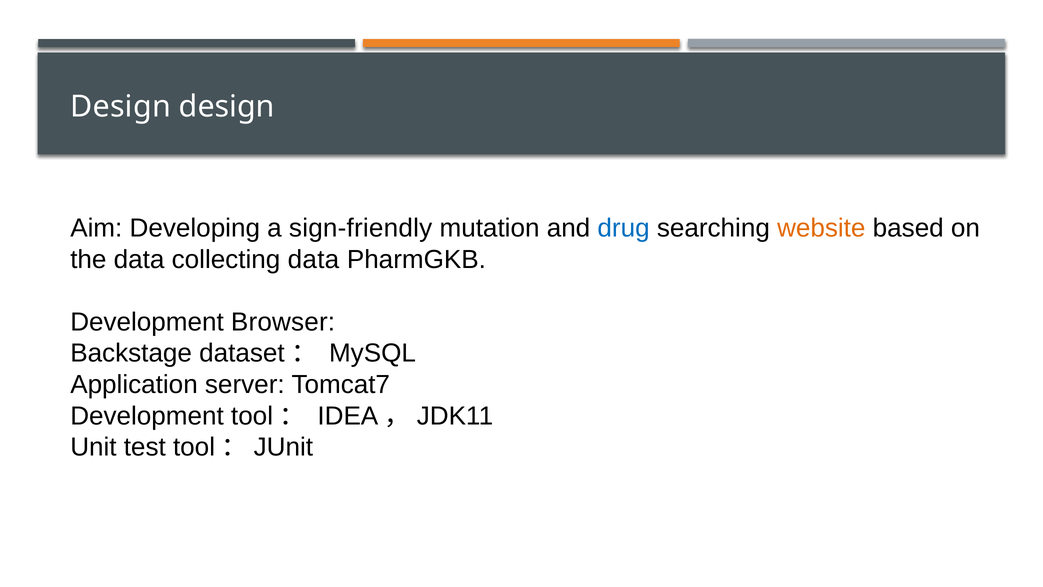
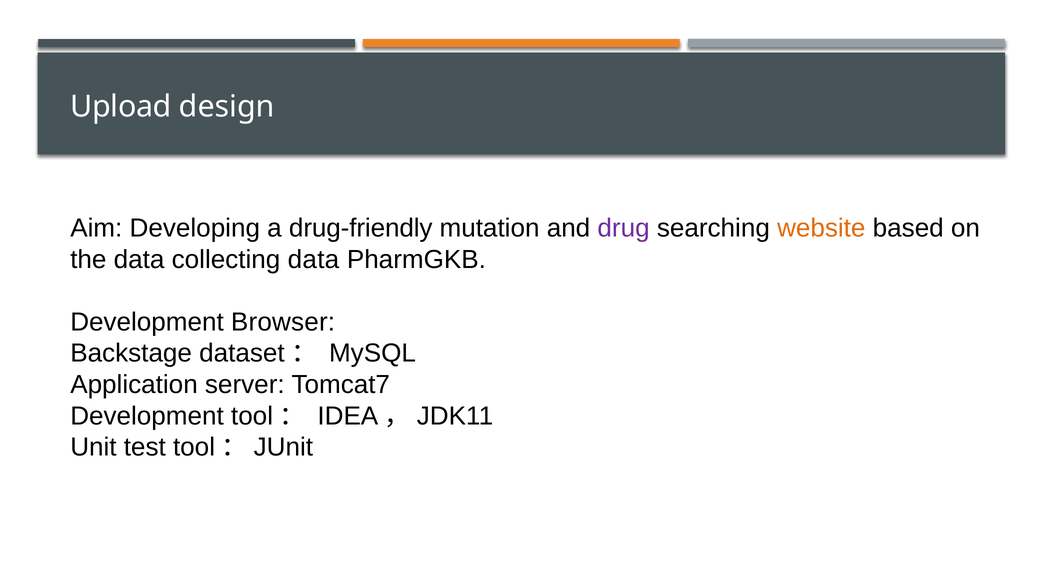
Design: Design -> Upload (121, 107)
sign-friendly: sign-friendly -> drug-friendly (361, 228)
drug colour: blue -> purple (624, 228)
